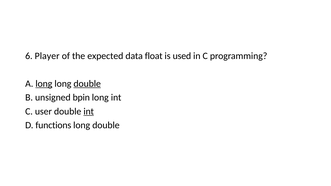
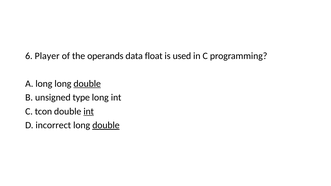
expected: expected -> operands (105, 56)
long underline: present -> none (44, 84)
bpin: bpin -> type (81, 98)
user: user -> tcon (43, 111)
functions: functions -> incorrect (53, 125)
double underline: none -> present (106, 125)
